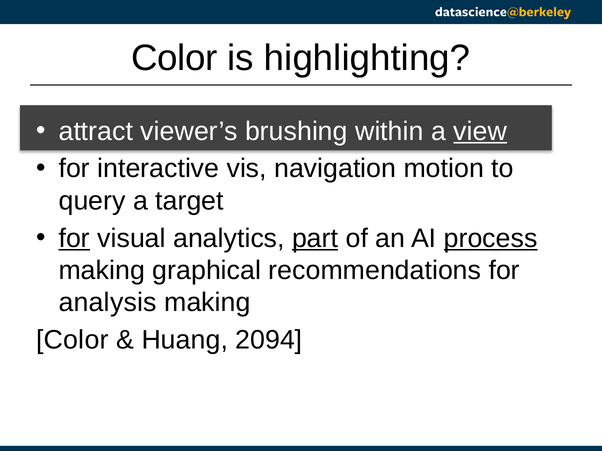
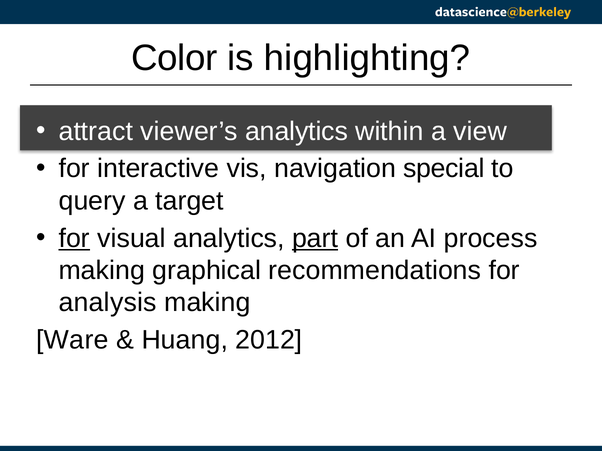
viewer’s brushing: brushing -> analytics (296, 131)
view underline: present -> none (480, 131)
motion: motion -> special (444, 169)
process underline: present -> none (491, 238)
Color: Color -> Ware (72, 340)
2094: 2094 -> 2012 (269, 340)
